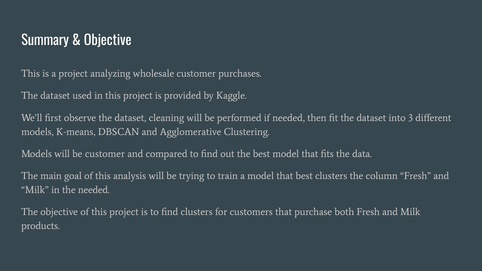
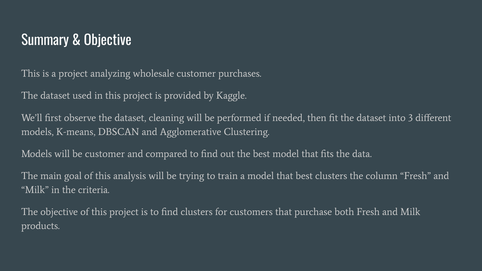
the needed: needed -> criteria (94, 190)
